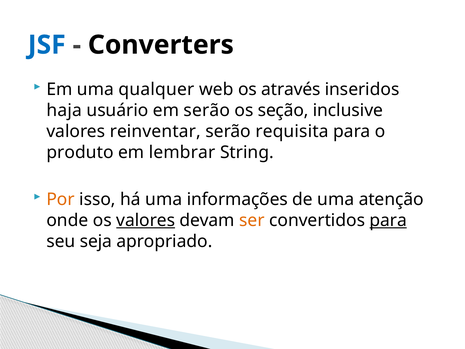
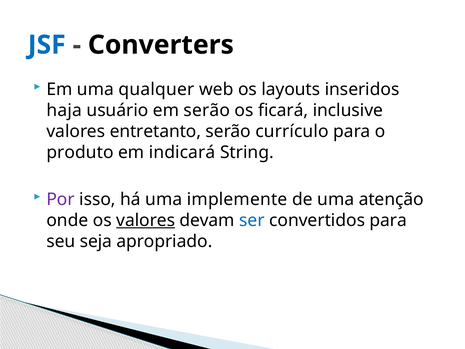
através: através -> layouts (291, 89)
seção: seção -> ficará (283, 110)
reinventar: reinventar -> entretanto (155, 131)
requisita: requisita -> currículo (292, 131)
lembrar: lembrar -> indicará (182, 152)
Por colour: orange -> purple (61, 199)
informações: informações -> implemente (237, 199)
ser colour: orange -> blue (252, 220)
para underline: present -> none (388, 220)
